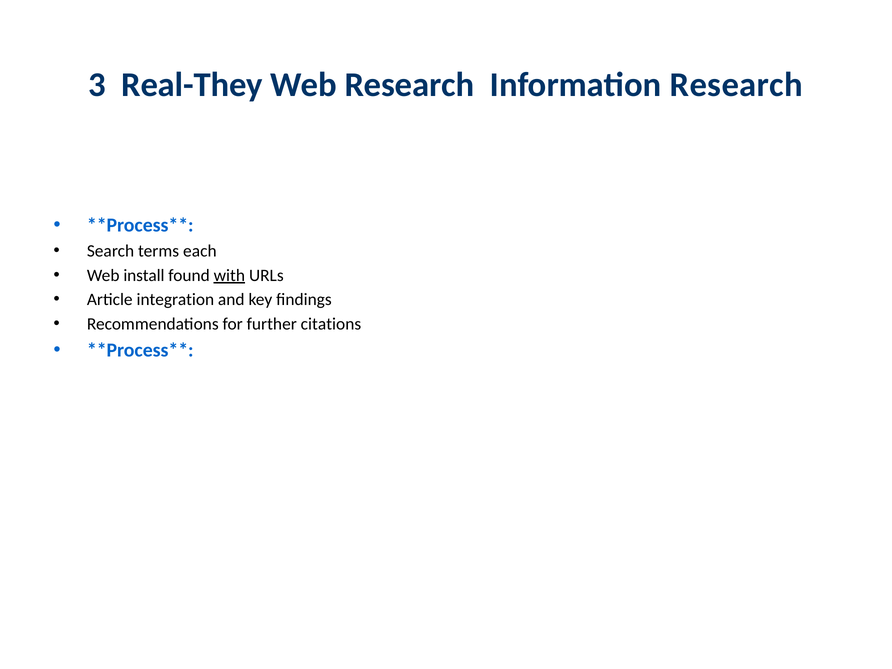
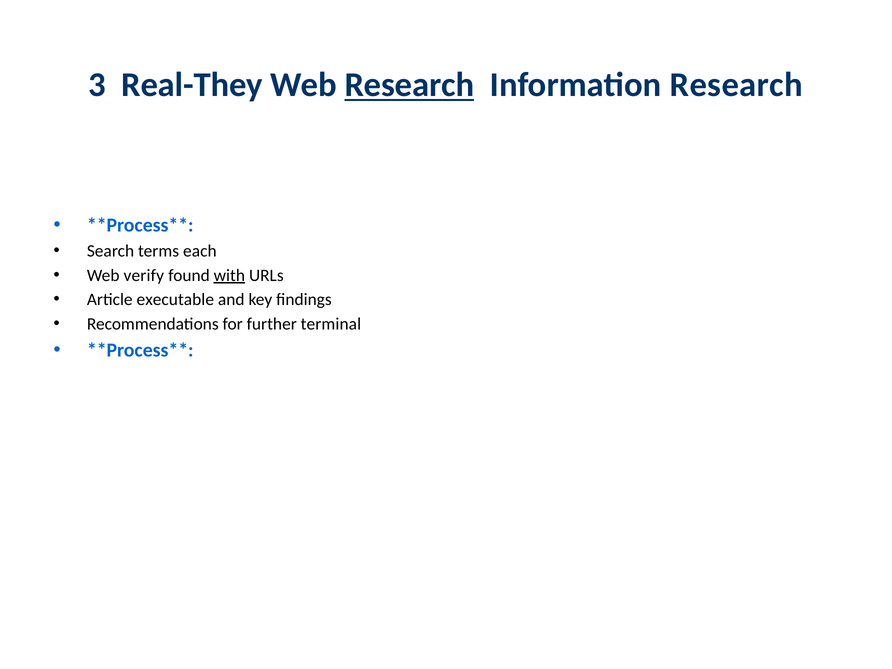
Research underline: none -> present (409, 85)
install: install -> verify (144, 275)
integration: integration -> executable (175, 300)
citations: citations -> terminal (331, 324)
